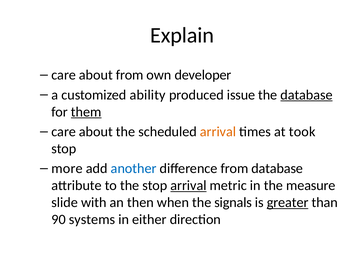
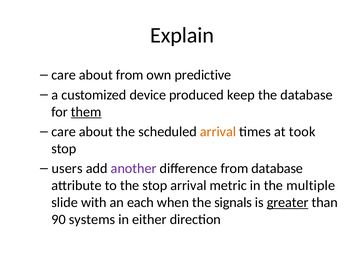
developer: developer -> predictive (203, 75)
ability: ability -> device (148, 95)
issue: issue -> keep (241, 95)
database underline: present -> none (307, 95)
more: more -> users (67, 169)
another colour: blue -> purple (134, 169)
arrival underline: present -> none (188, 185)
measure: measure -> multiple (311, 185)
then: then -> each (140, 202)
